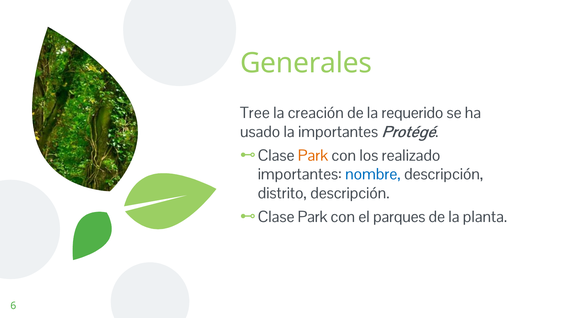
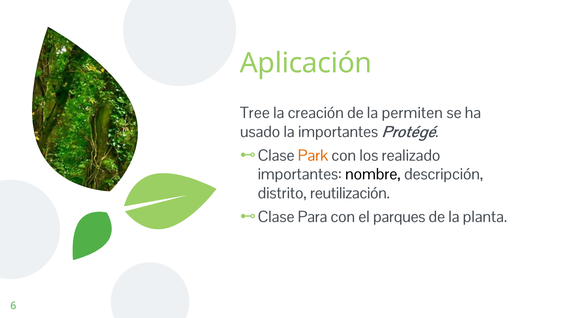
Generales: Generales -> Aplicación (306, 63)
requerido: requerido -> permiten (412, 113)
nombre colour: blue -> black (373, 174)
distrito descripción: descripción -> reutilización (350, 193)
Park: Park -> Para (313, 217)
